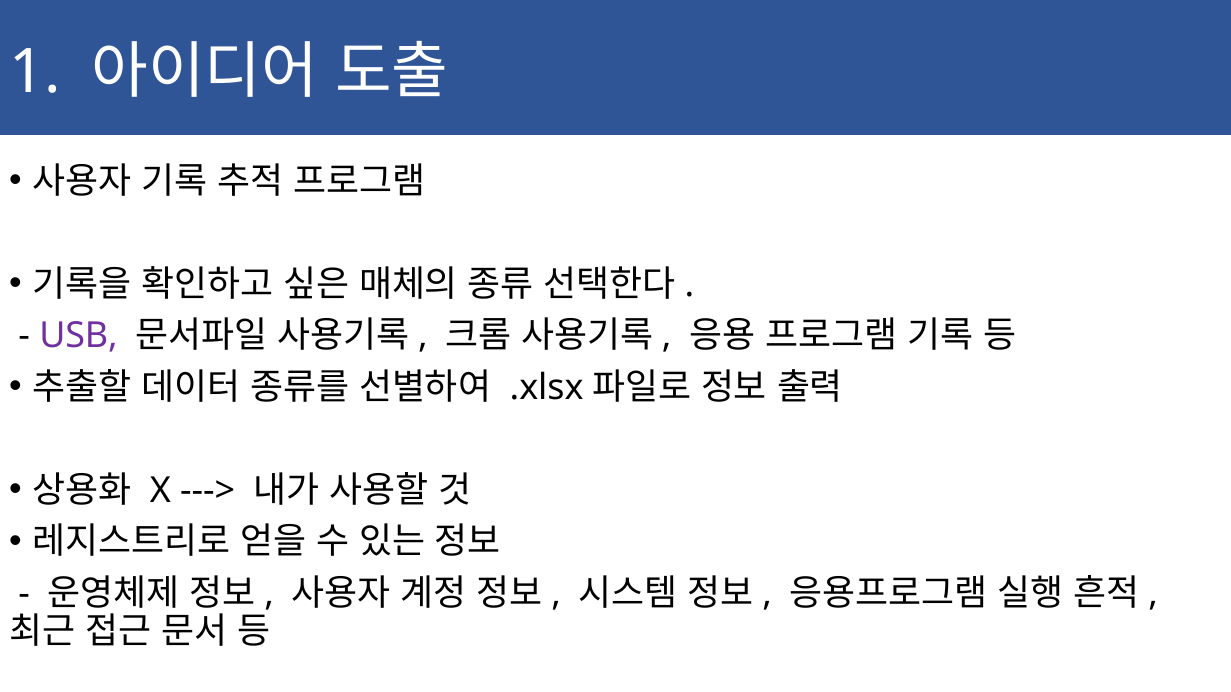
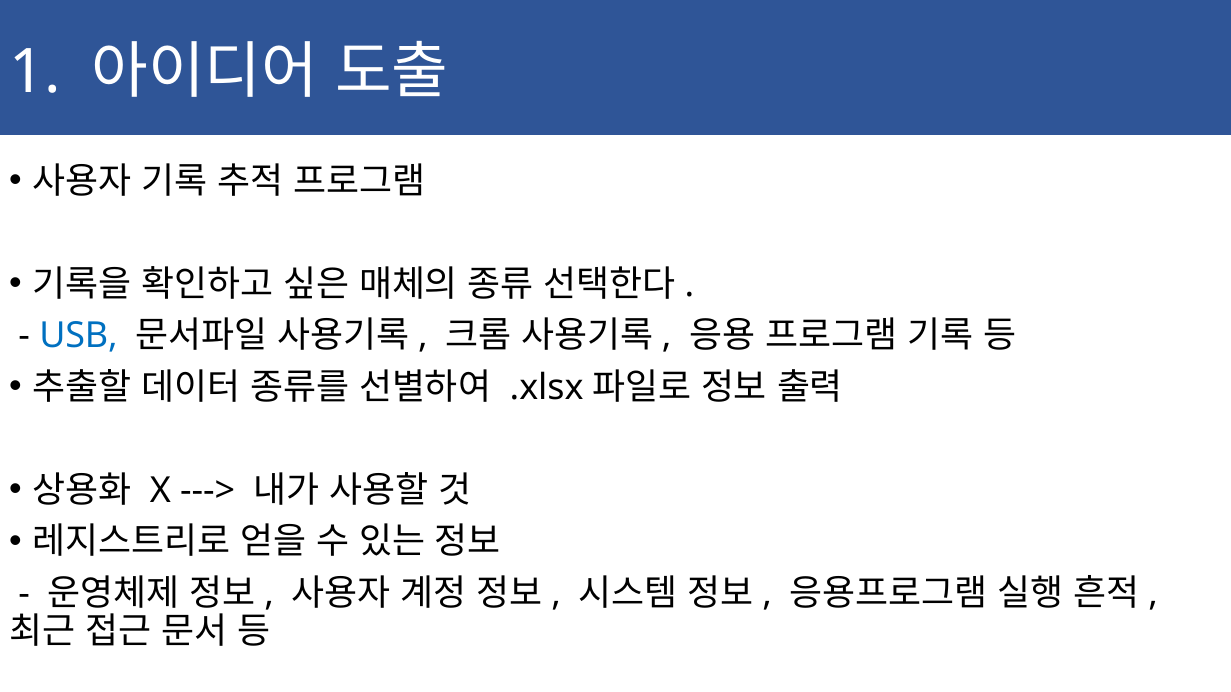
USB colour: purple -> blue (79, 336)
